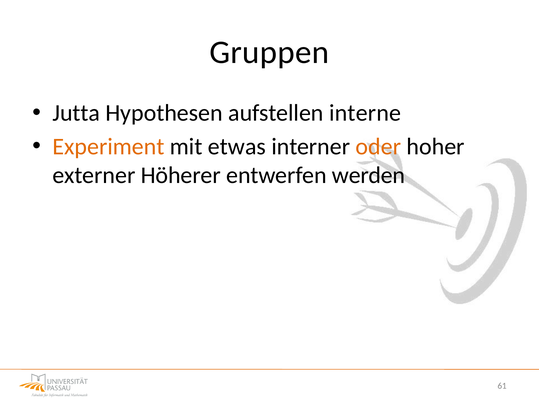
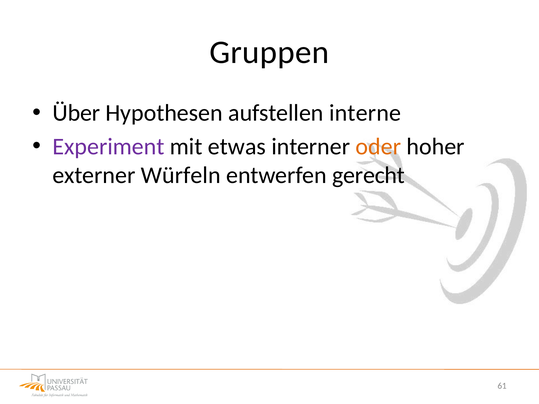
Jutta: Jutta -> Über (76, 113)
Experiment colour: orange -> purple (108, 147)
Höherer: Höherer -> Würfeln (181, 175)
werden: werden -> gerecht (369, 175)
